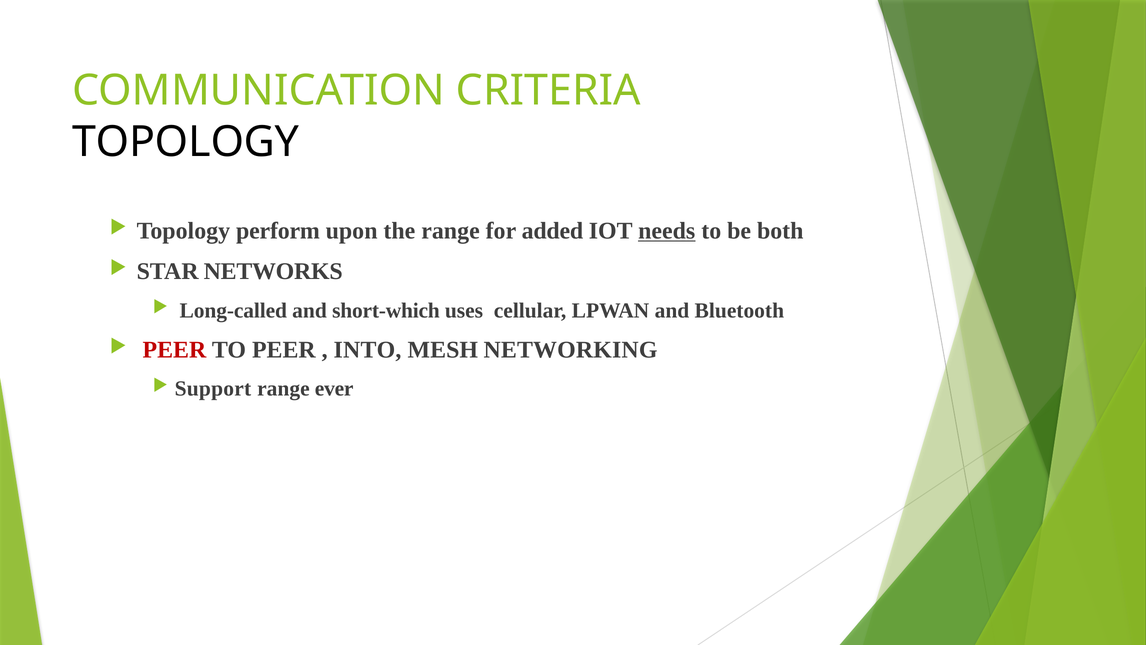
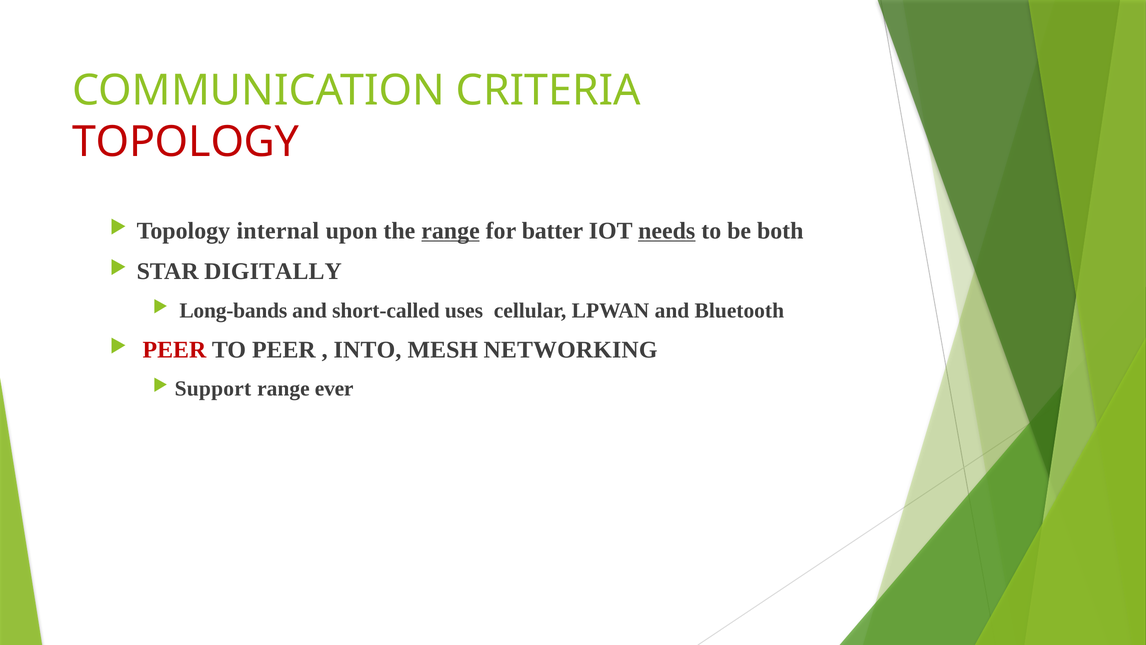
TOPOLOGY colour: black -> red (186, 142)
perform: perform -> internal (278, 231)
range underline: none -> present (451, 231)
added: added -> batter (552, 231)
NETWORKS: NETWORKS -> DIGITALLY (273, 271)
Long-called: Long-called -> Long-bands (233, 310)
short-which: short-which -> short-called (386, 310)
